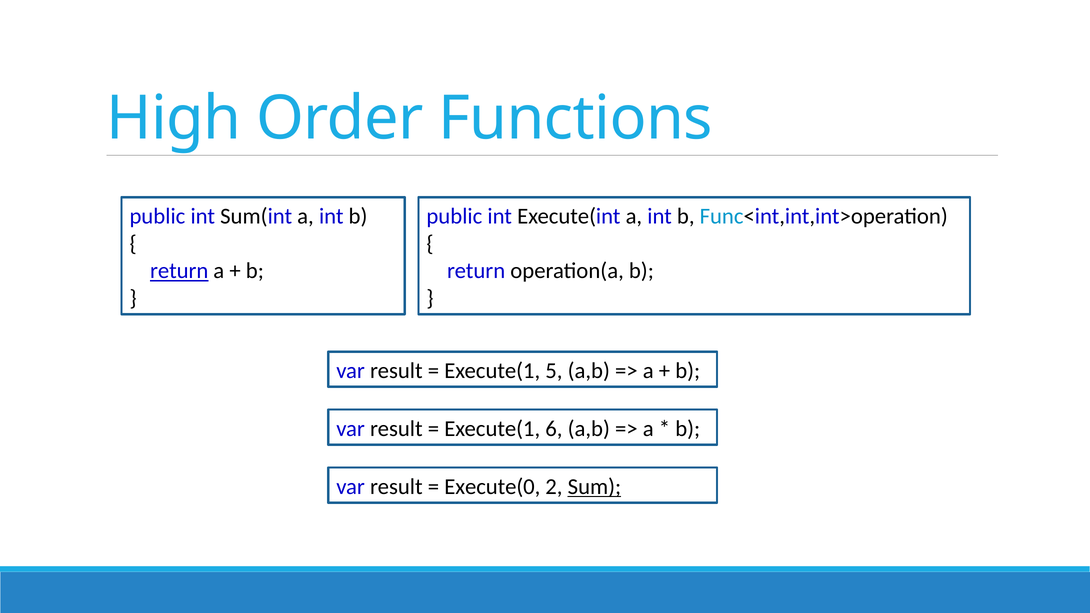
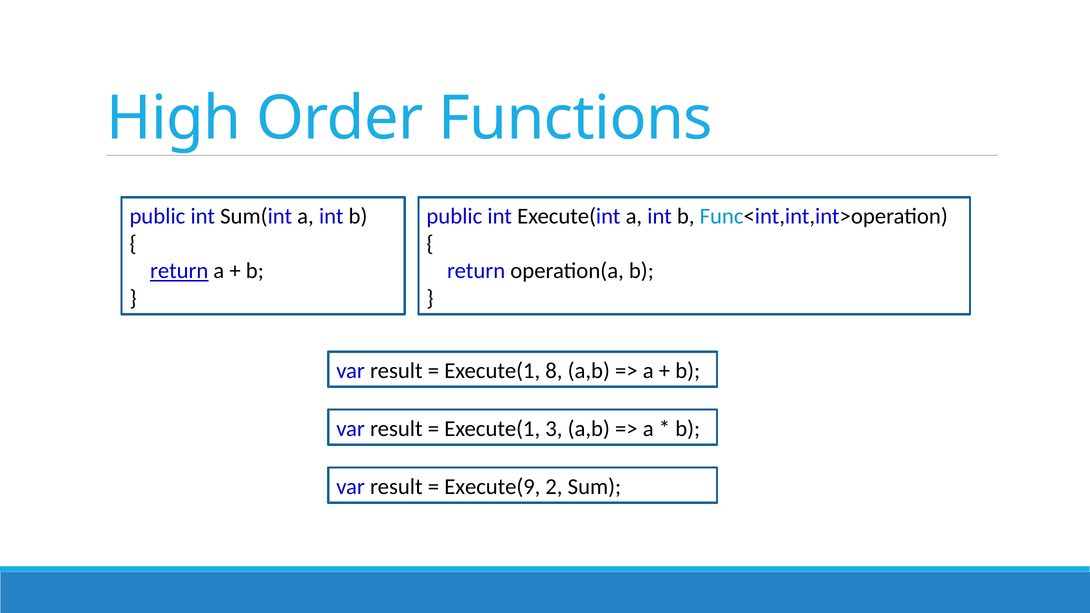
5: 5 -> 8 (554, 371)
6: 6 -> 3 (554, 429)
Execute(0: Execute(0 -> Execute(9 (492, 487)
Sum underline: present -> none (594, 487)
